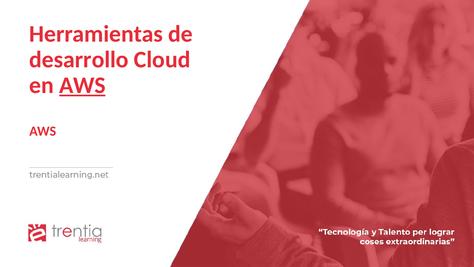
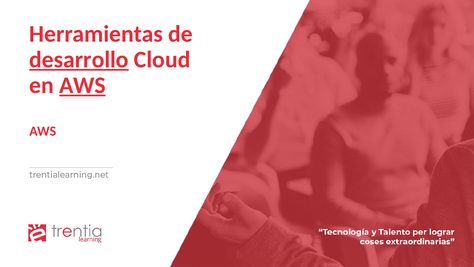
desarrollo underline: none -> present (79, 60)
